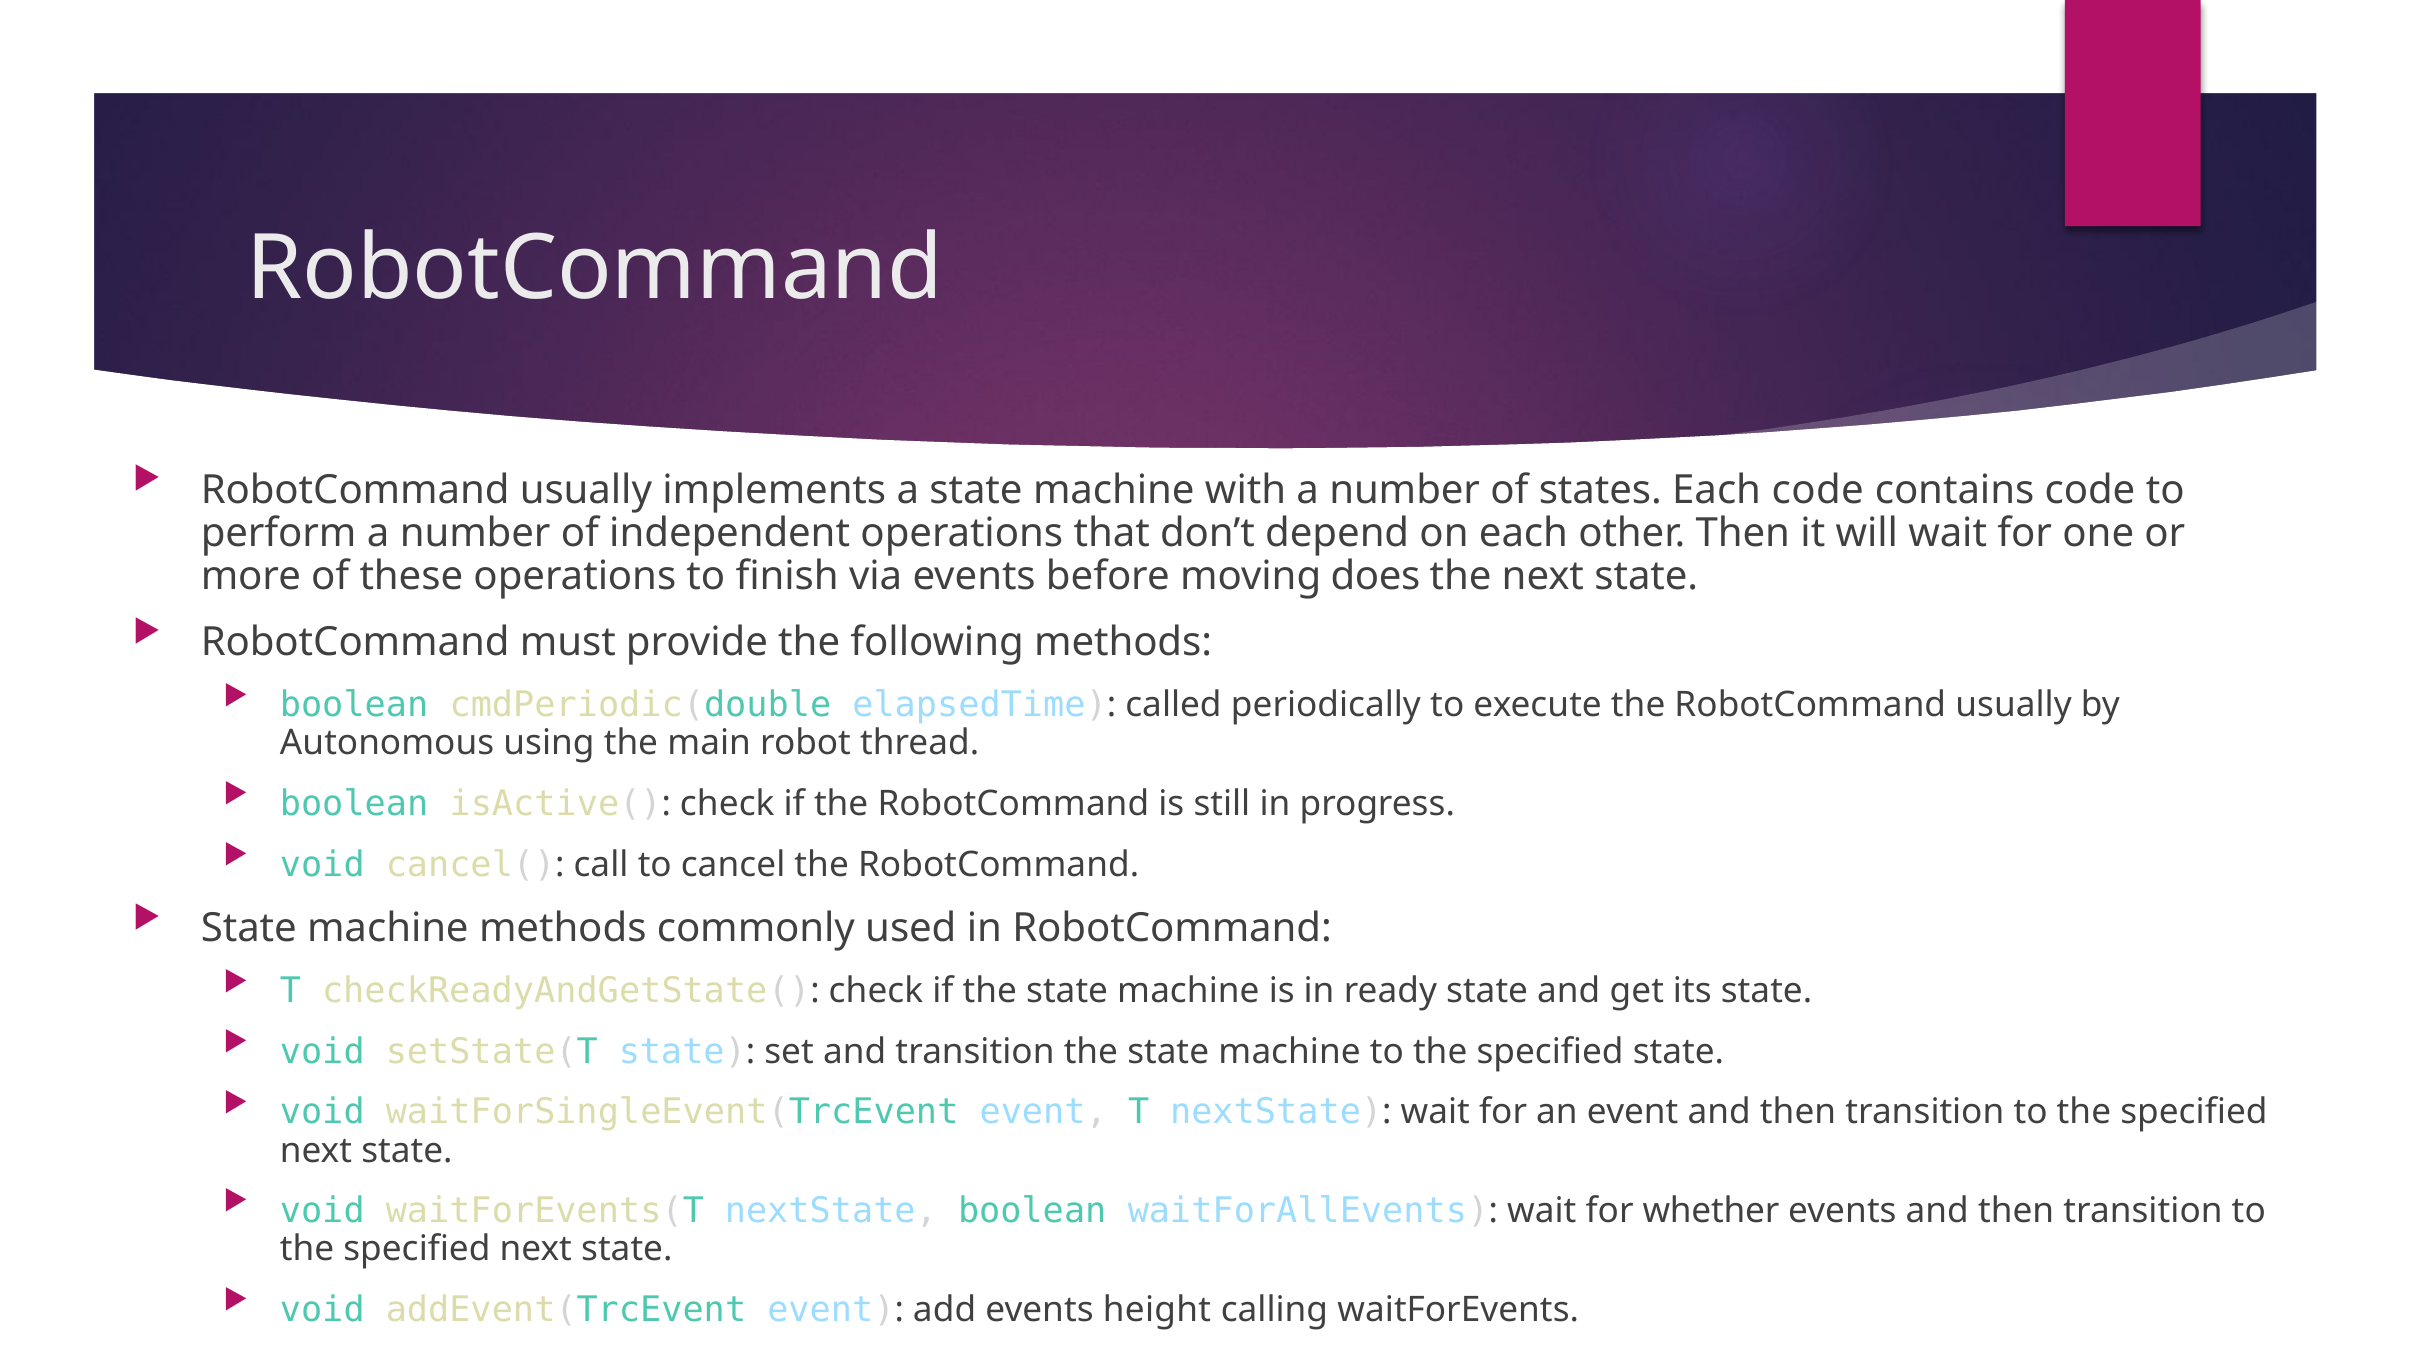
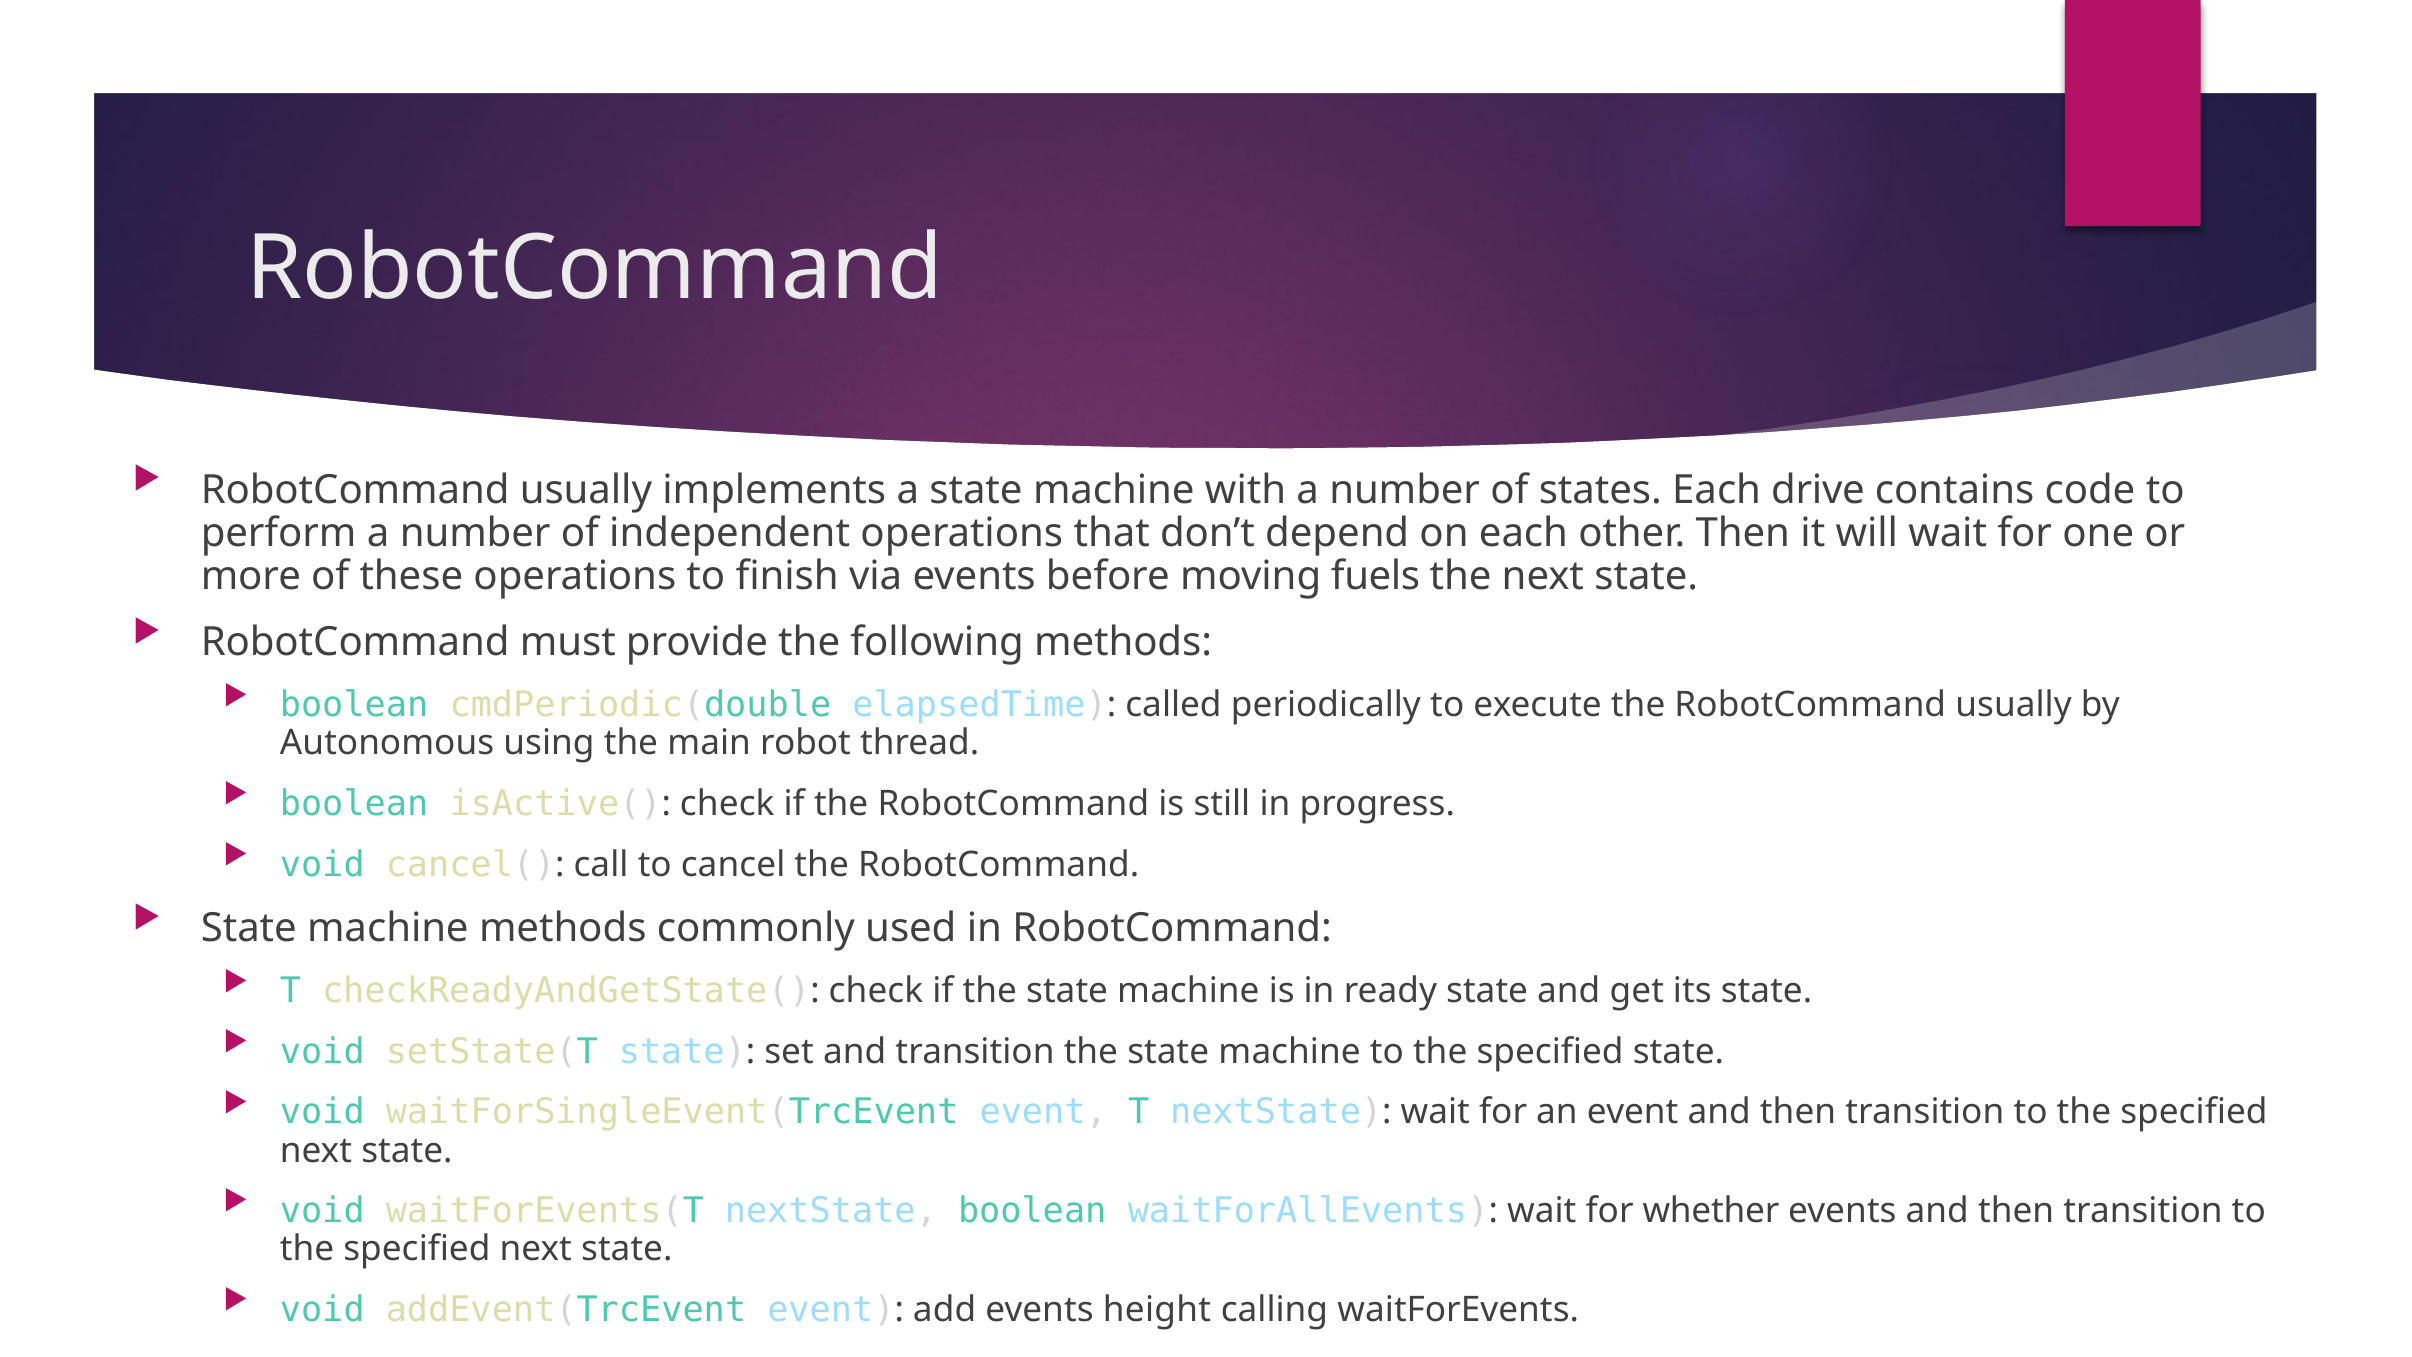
Each code: code -> drive (1818, 490)
does: does -> fuels (1376, 577)
